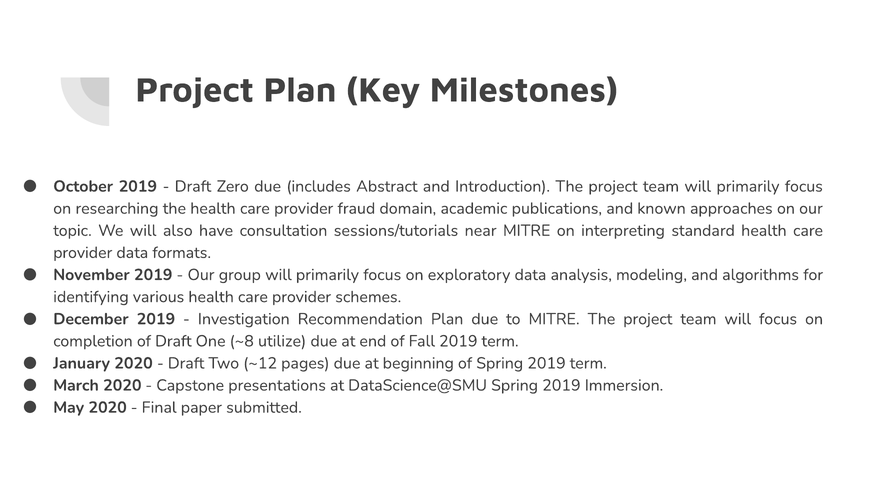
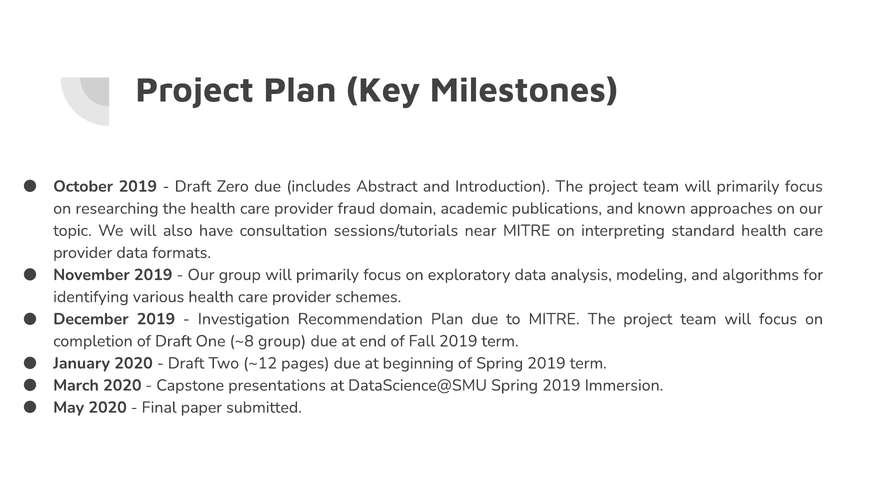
~8 utilize: utilize -> group (282, 341)
